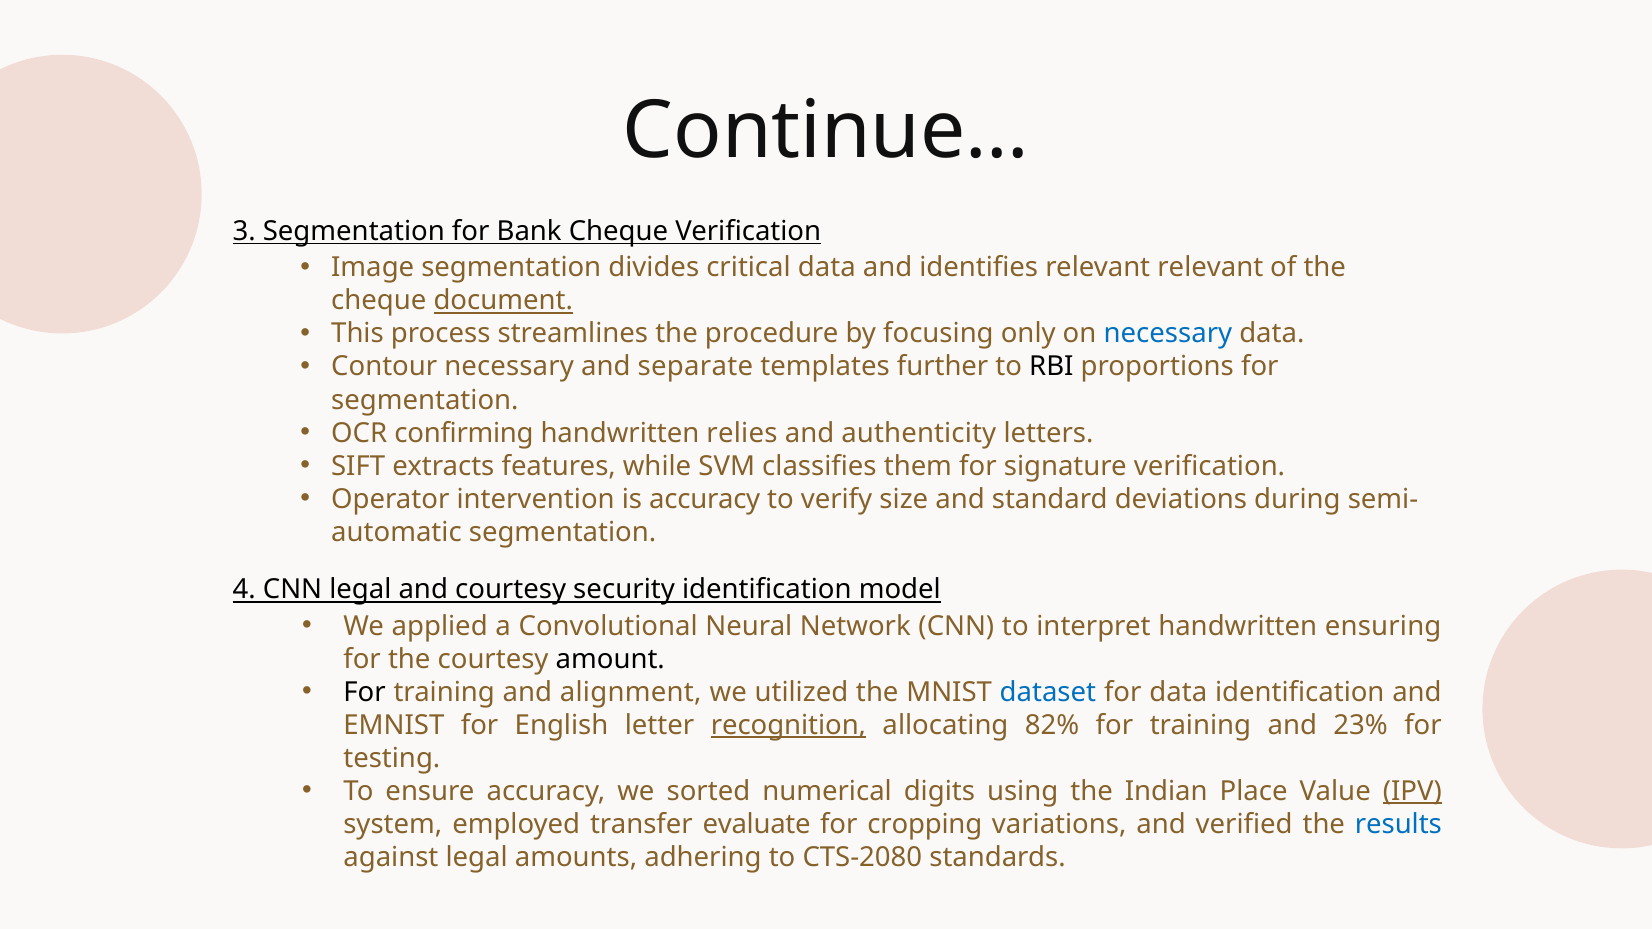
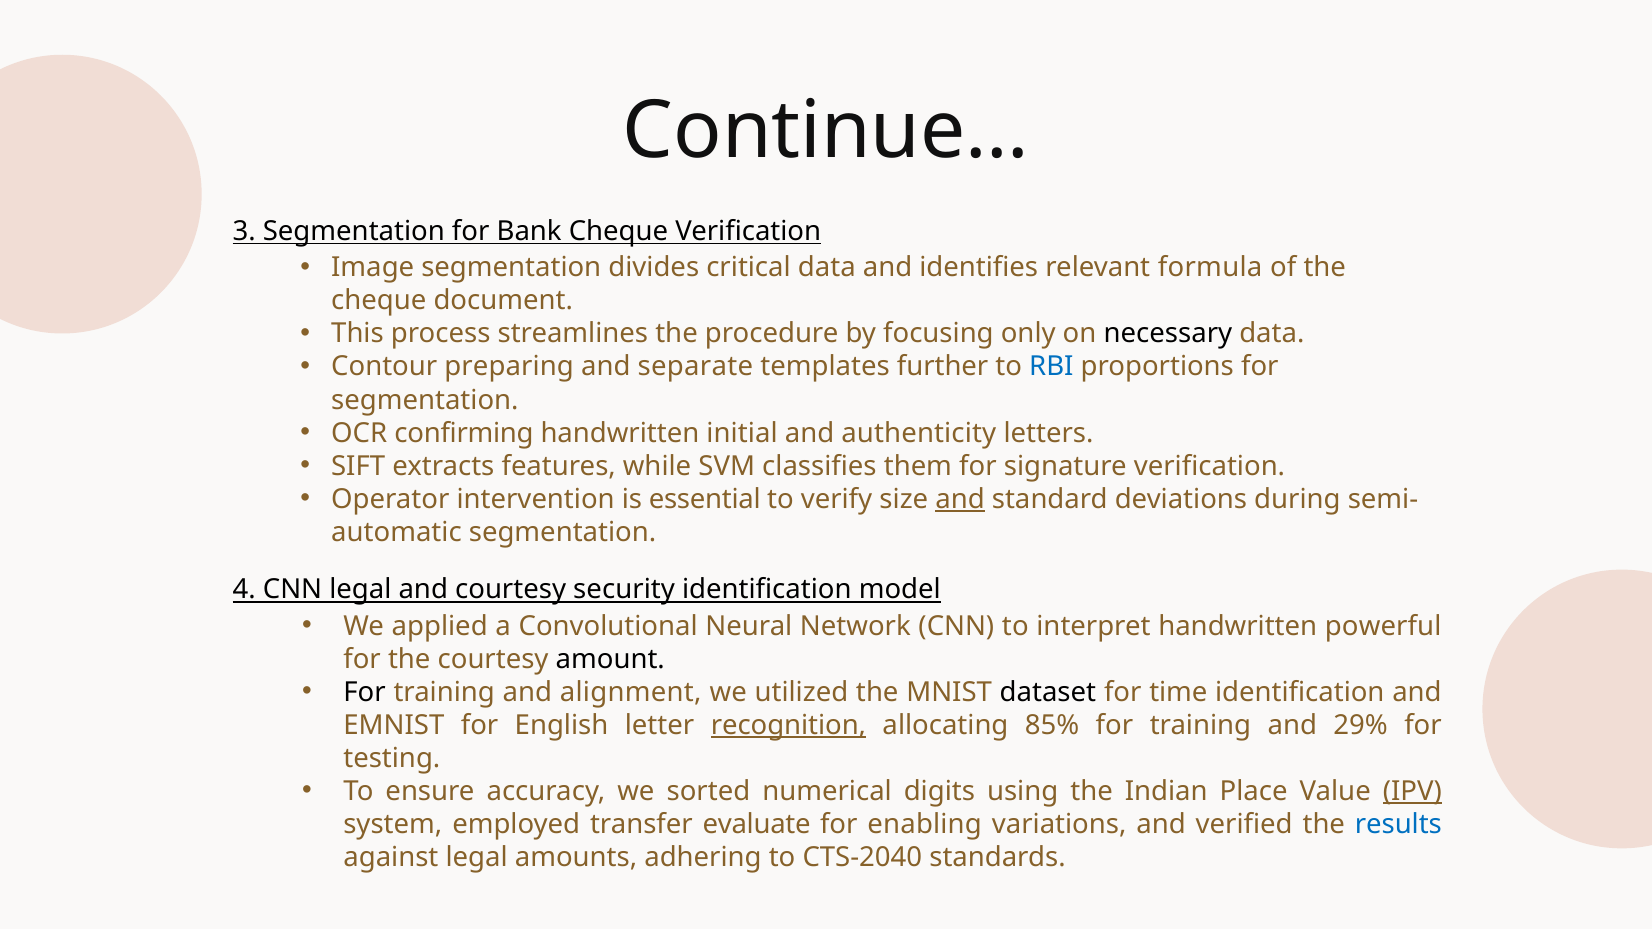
relevant relevant: relevant -> formula (1210, 268)
document underline: present -> none (503, 301)
necessary colour: blue -> black (1168, 334)
Contour necessary: necessary -> preparing (509, 367)
RBI colour: black -> blue (1051, 367)
relies: relies -> initial (742, 433)
is accuracy: accuracy -> essential (705, 499)
and underline: none -> present (960, 499)
ensuring: ensuring -> powerful (1383, 626)
dataset colour: blue -> black (1048, 692)
for data: data -> time (1178, 692)
82%: 82% -> 85% (1052, 725)
23%: 23% -> 29% (1361, 725)
cropping: cropping -> enabling (925, 824)
CTS-2080: CTS-2080 -> CTS-2040 (862, 857)
